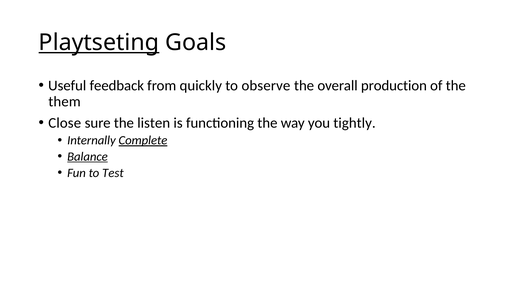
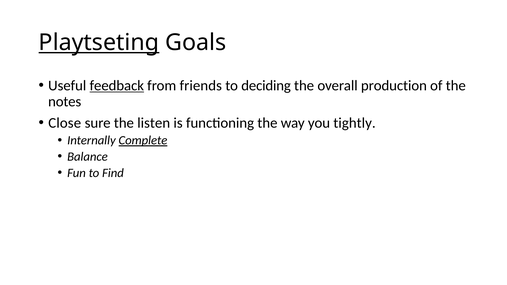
feedback underline: none -> present (117, 86)
quickly: quickly -> friends (201, 86)
observe: observe -> deciding (266, 86)
them: them -> notes (65, 102)
Balance underline: present -> none (87, 157)
Test: Test -> Find (113, 173)
